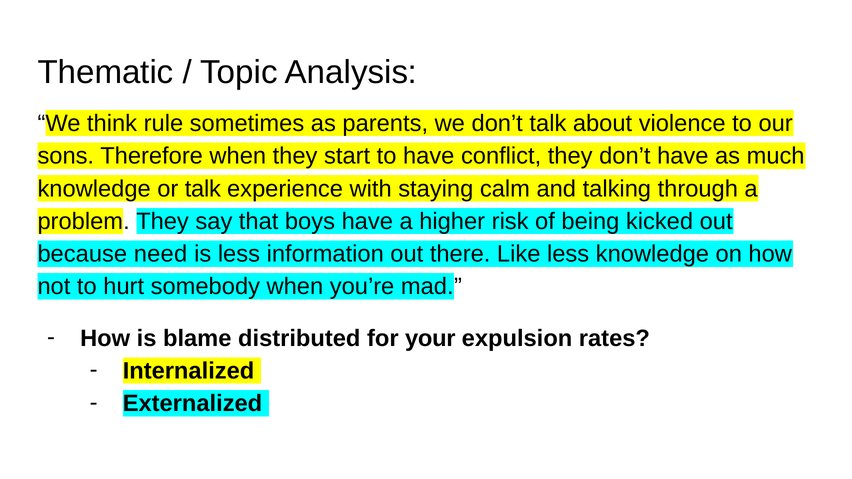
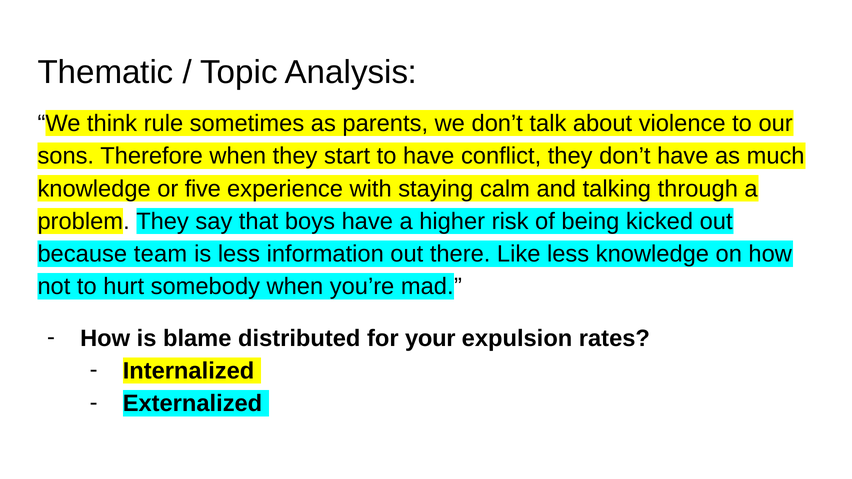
or talk: talk -> five (203, 189)
need: need -> team (161, 254)
